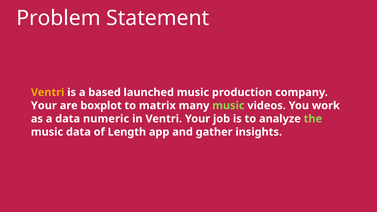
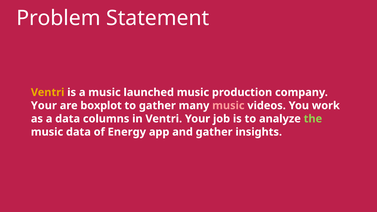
a based: based -> music (105, 92)
to matrix: matrix -> gather (157, 106)
music colour: light green -> pink (228, 106)
numeric: numeric -> columns (106, 119)
Length: Length -> Energy (127, 132)
